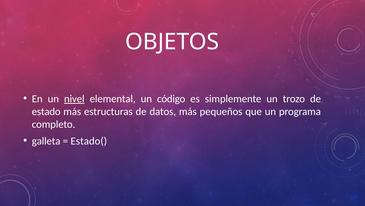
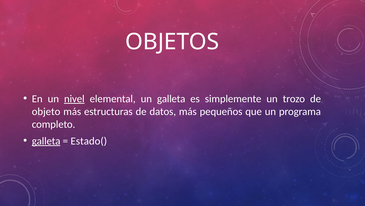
un código: código -> galleta (171, 98)
estado: estado -> objeto (46, 111)
galleta underline: none -> present (46, 141)
